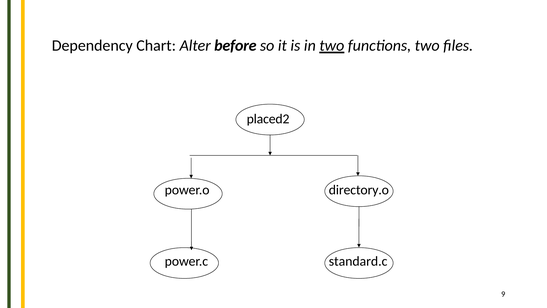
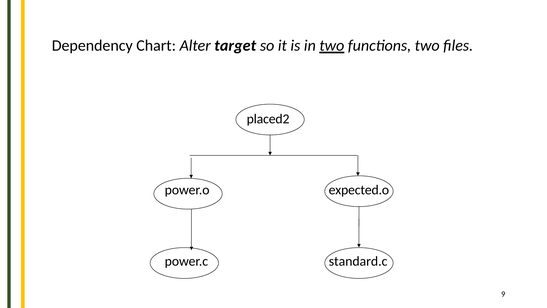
before: before -> target (235, 46)
directory.o: directory.o -> expected.o (359, 190)
